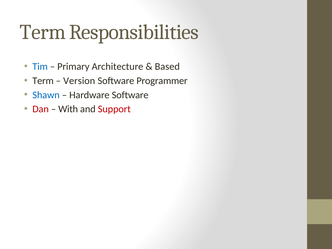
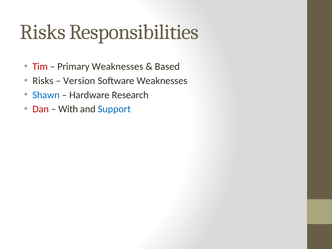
Term: Term -> Risks (43, 32)
Tim colour: blue -> red (40, 67)
Primary Architecture: Architecture -> Weaknesses (117, 67)
Term: Term -> Risks (43, 81)
Software Programmer: Programmer -> Weaknesses (162, 81)
Hardware Software: Software -> Research (130, 95)
Support colour: red -> blue (114, 109)
